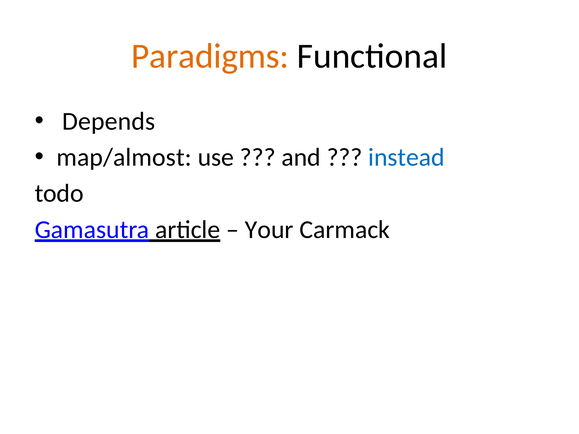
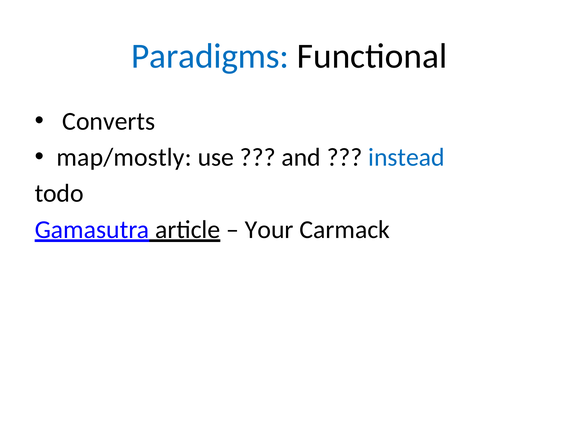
Paradigms colour: orange -> blue (210, 56)
Depends: Depends -> Converts (109, 121)
map/almost: map/almost -> map/mostly (124, 158)
